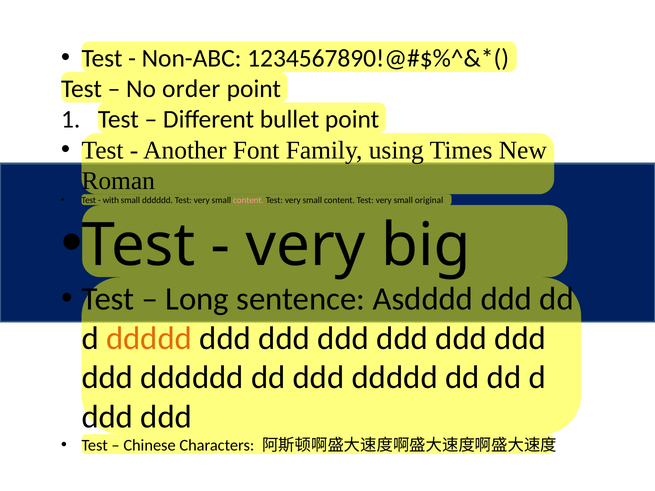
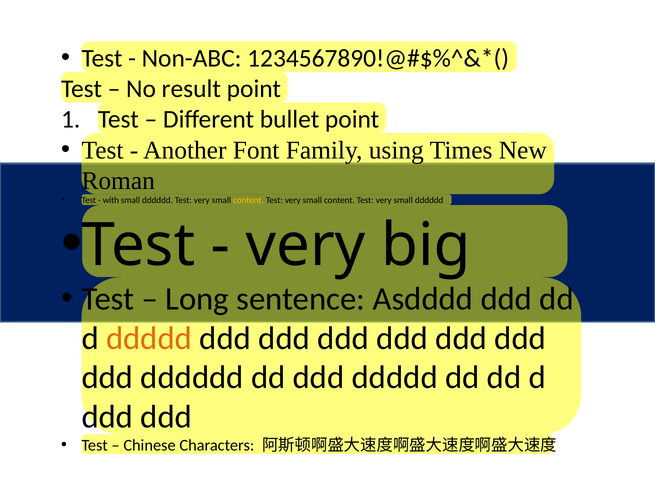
order: order -> result (191, 89)
content colour: pink -> yellow (248, 200)
very small original: original -> dddddd (429, 200)
